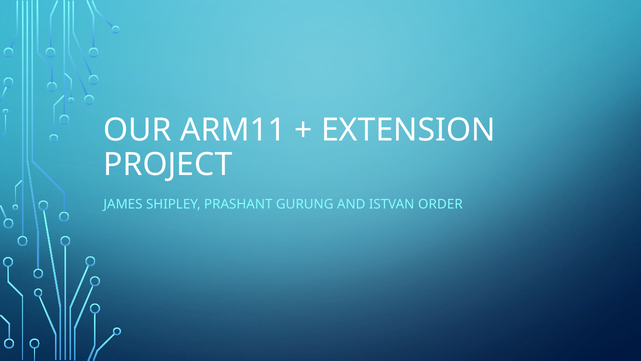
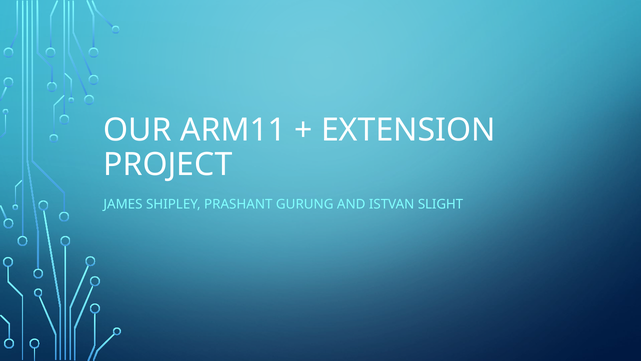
ORDER: ORDER -> SLIGHT (441, 204)
